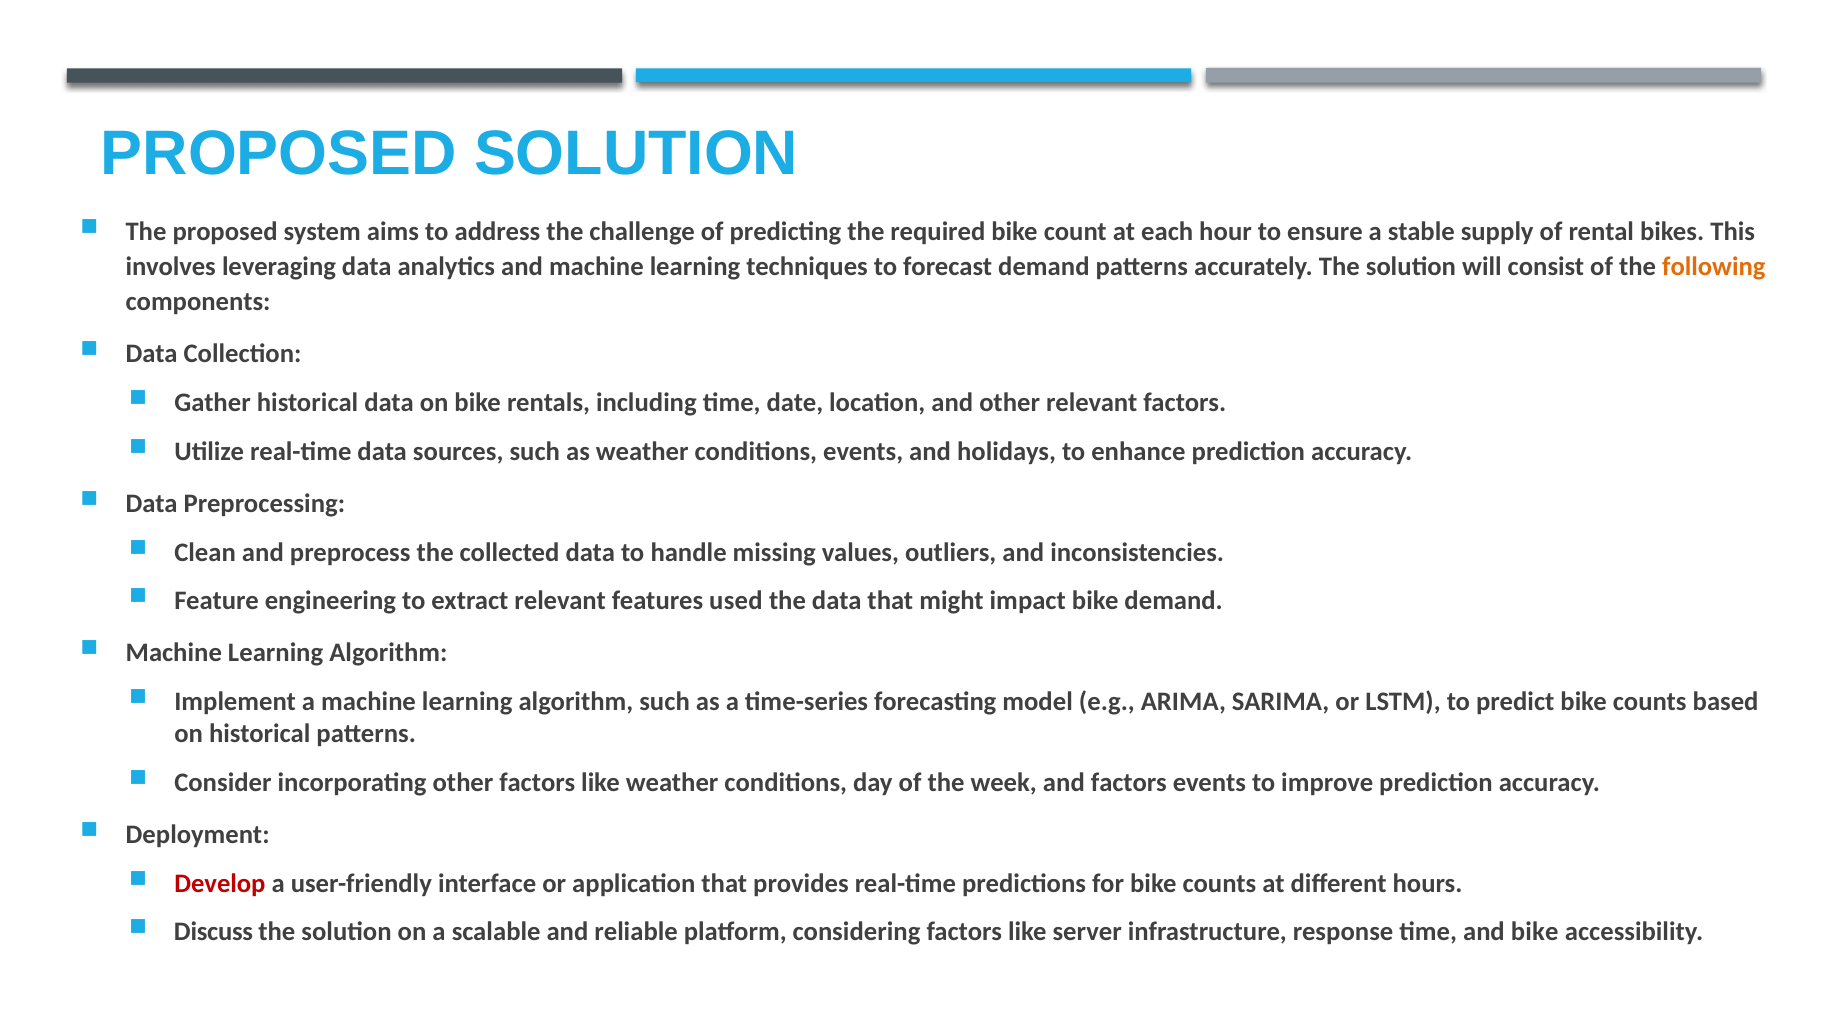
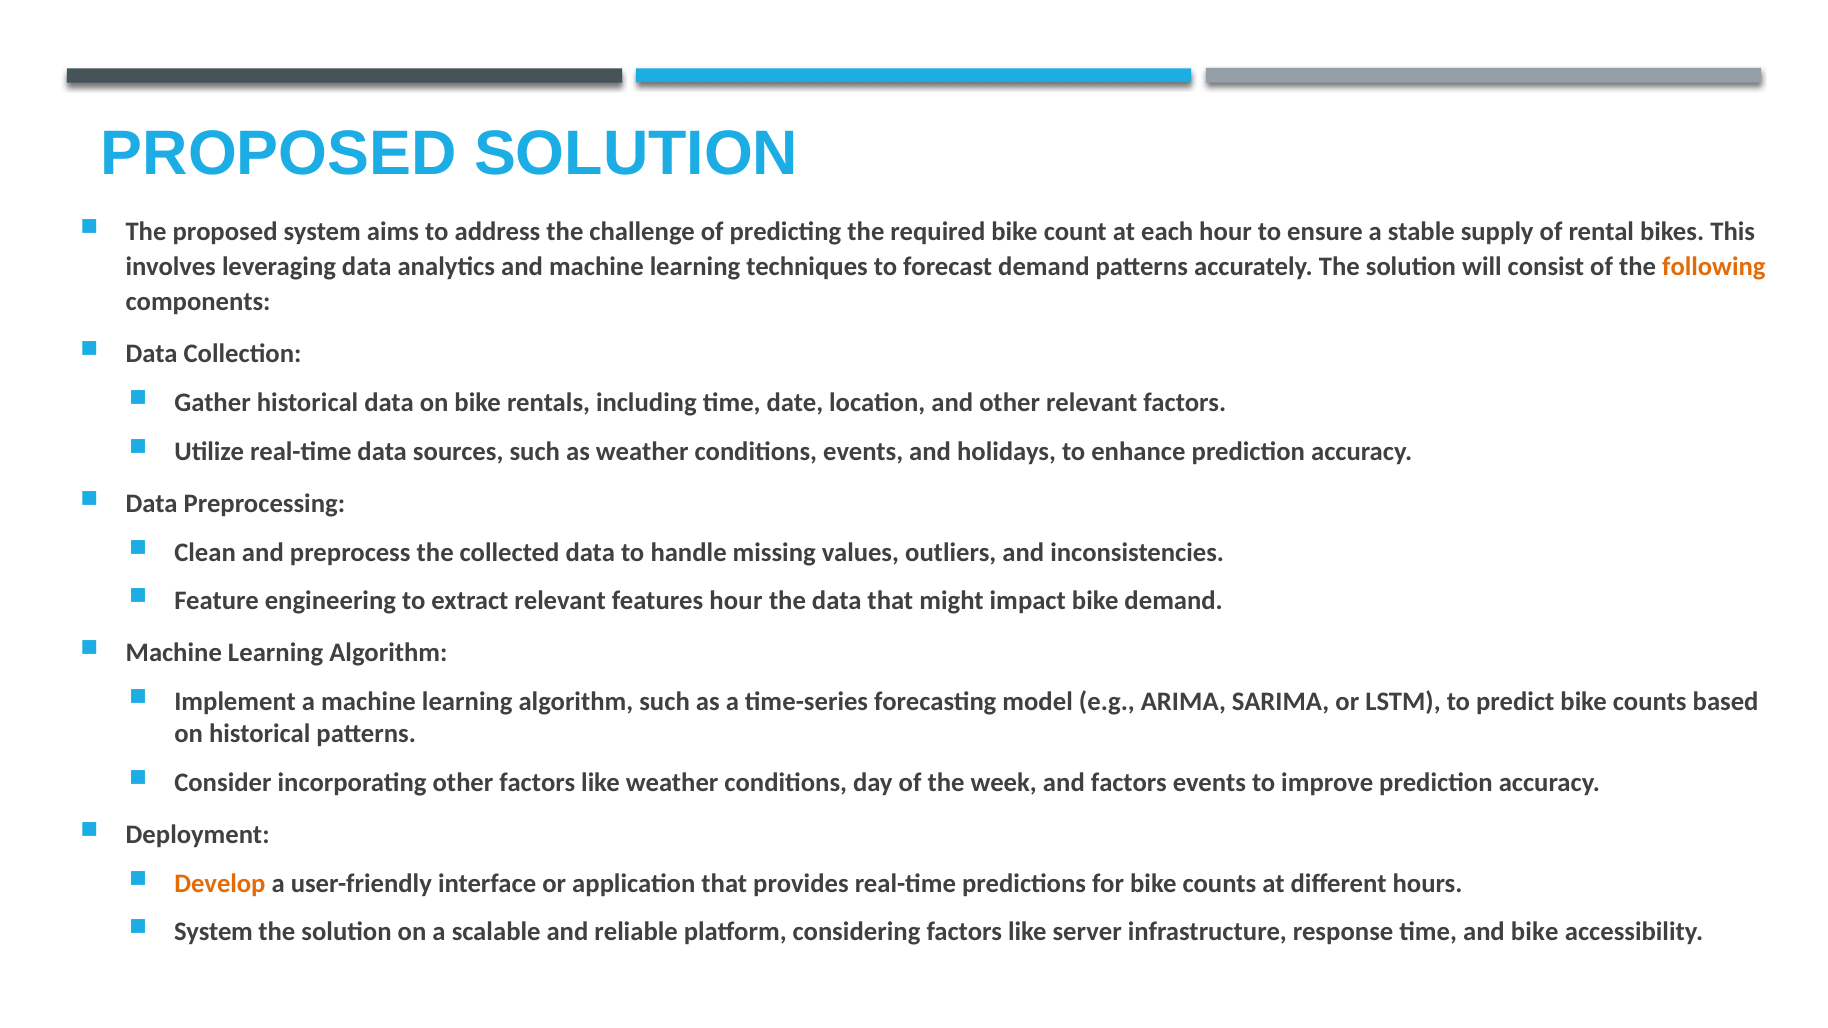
features used: used -> hour (736, 601)
Develop colour: red -> orange (220, 883)
Discuss: Discuss -> System (213, 932)
